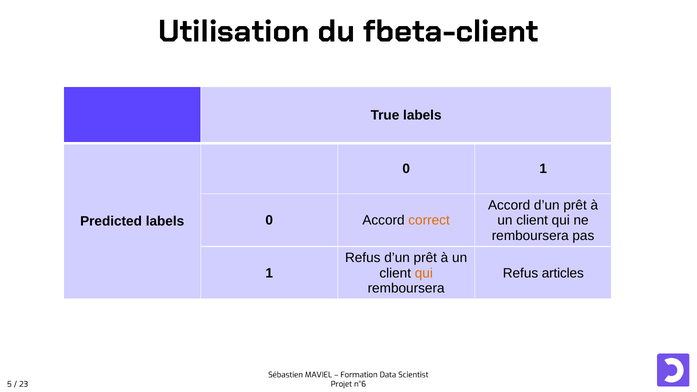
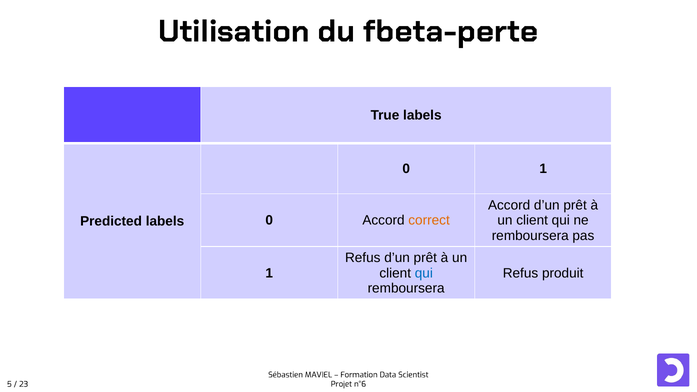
fbeta-client: fbeta-client -> fbeta-perte (451, 31)
qui colour: orange -> blue (424, 273)
articles: articles -> produit (563, 273)
